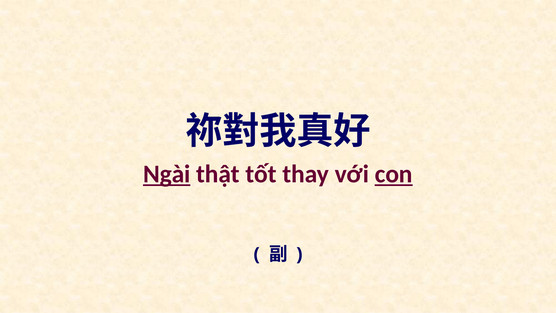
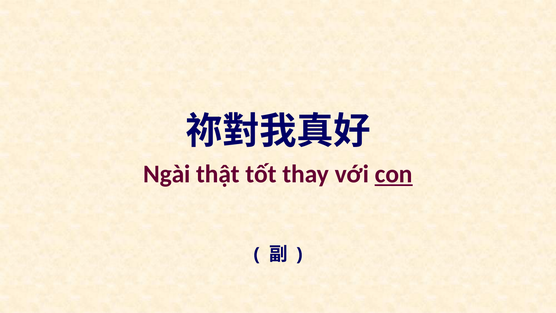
Ngài underline: present -> none (167, 174)
